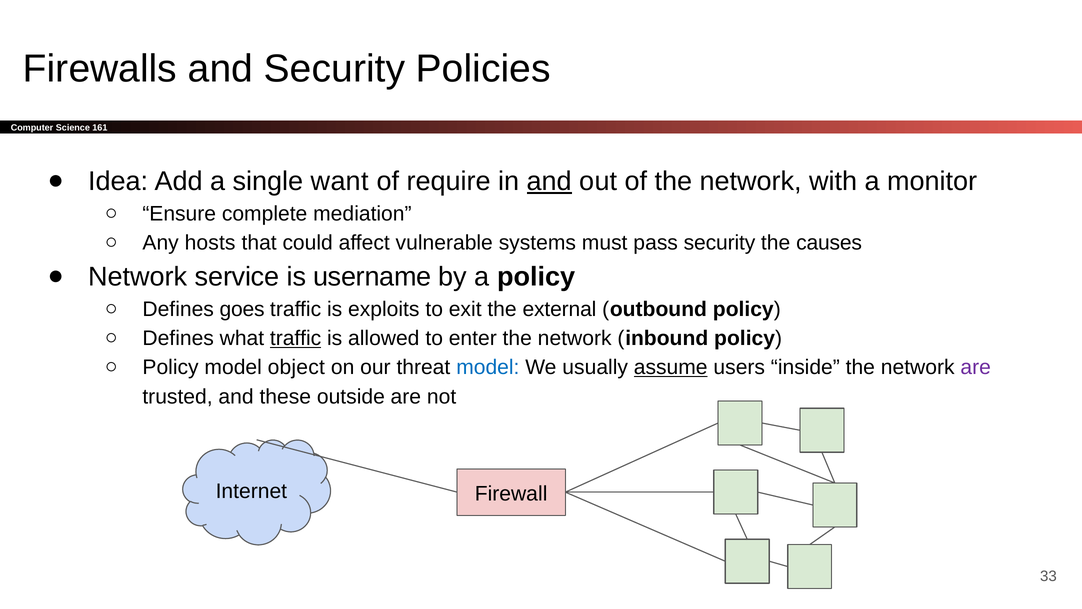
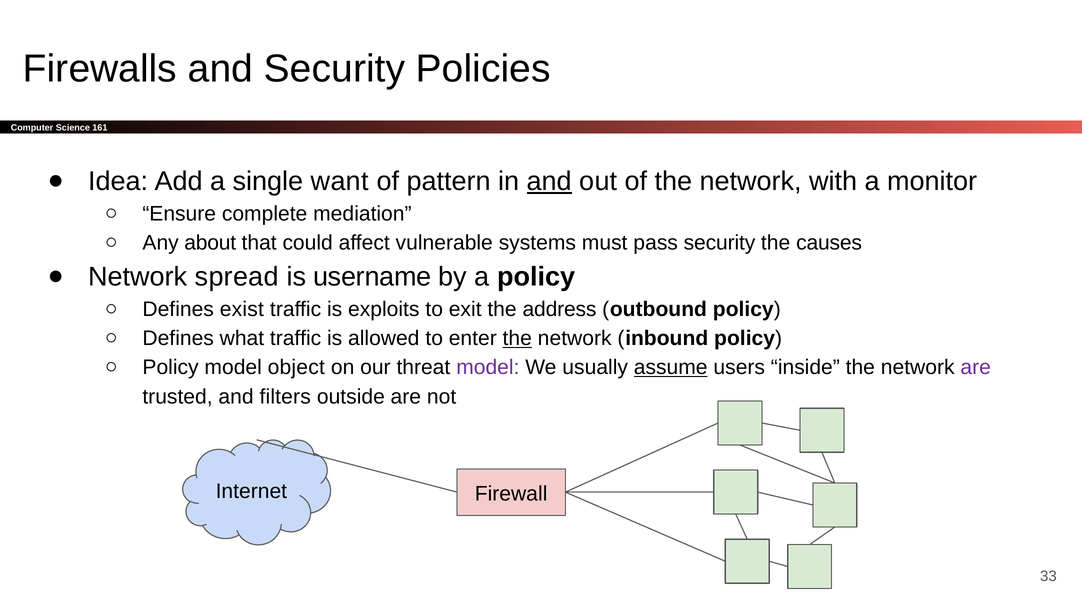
require: require -> pattern (449, 181)
hosts: hosts -> about (210, 243)
service: service -> spread (237, 277)
goes: goes -> exist (242, 309)
external: external -> address (559, 309)
traffic underline: present -> none (296, 338)
the underline: none -> present (517, 338)
model colour: blue -> purple (488, 367)
these: these -> filters (285, 396)
